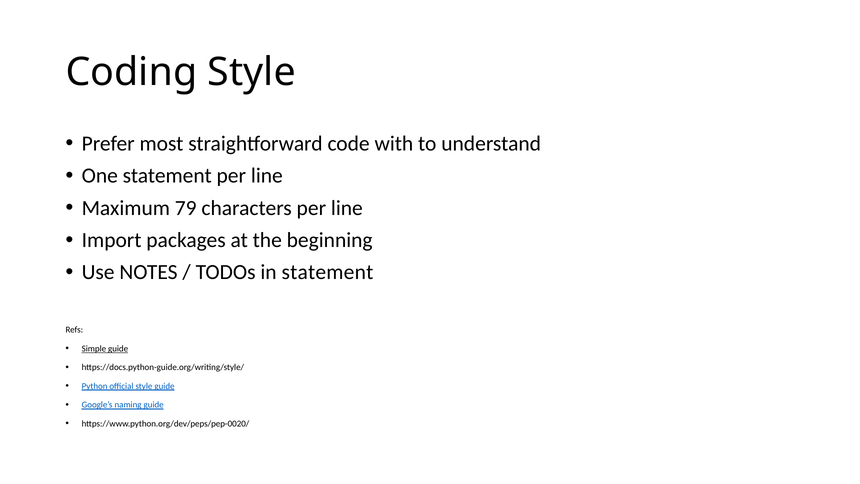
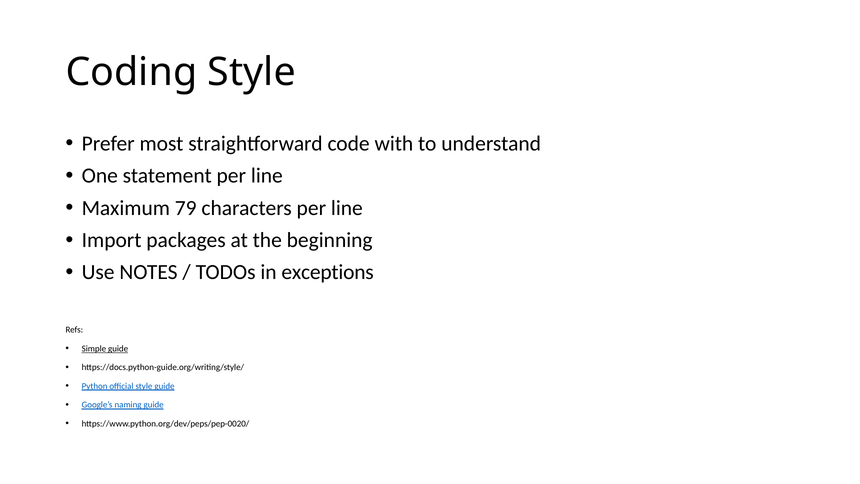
in statement: statement -> exceptions (328, 272)
